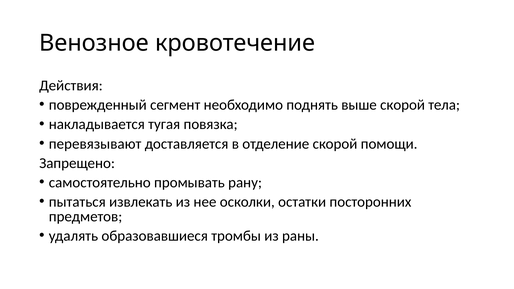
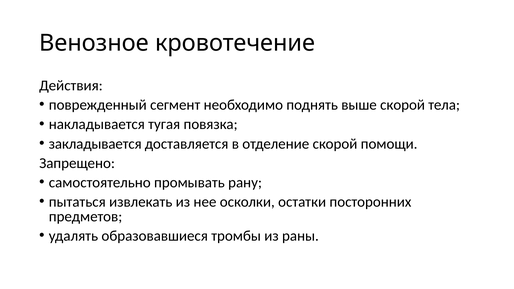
перевязывают: перевязывают -> закладывается (95, 144)
